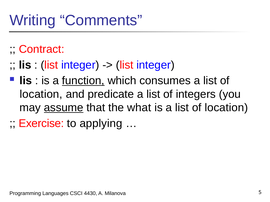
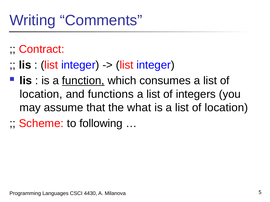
predicate: predicate -> functions (111, 94)
assume underline: present -> none (64, 108)
Exercise: Exercise -> Scheme (41, 124)
applying: applying -> following (101, 124)
